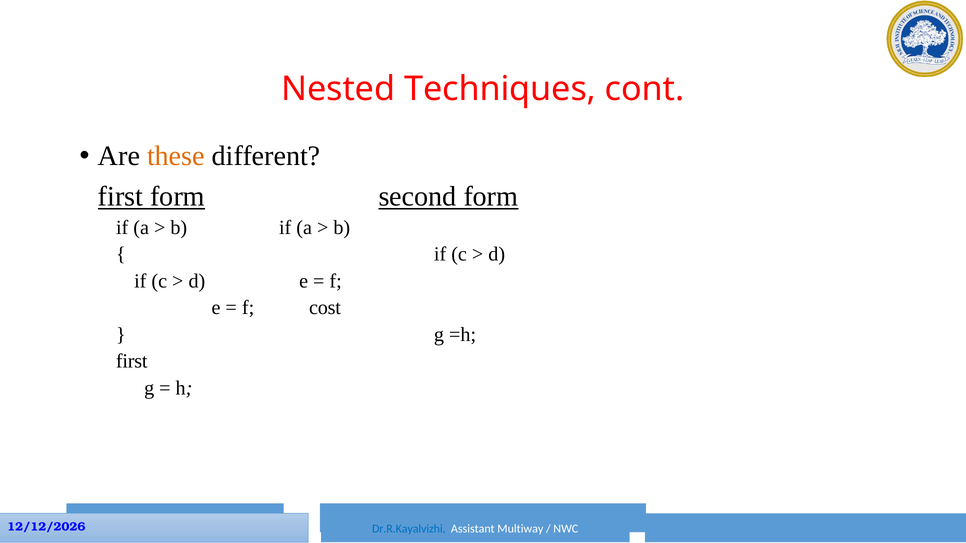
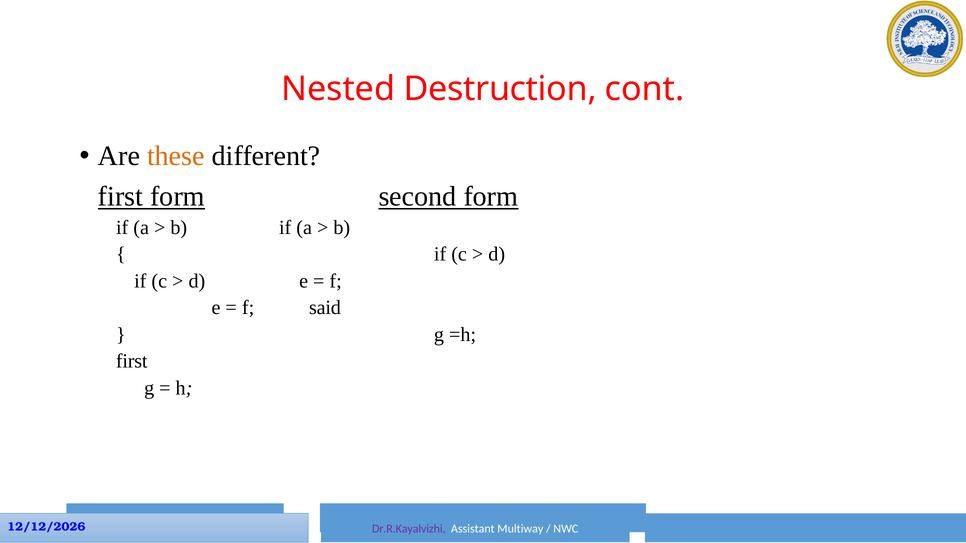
Techniques: Techniques -> Destruction (500, 89)
cost: cost -> said (325, 308)
Dr.R.Kayalvizhi colour: blue -> purple (409, 529)
